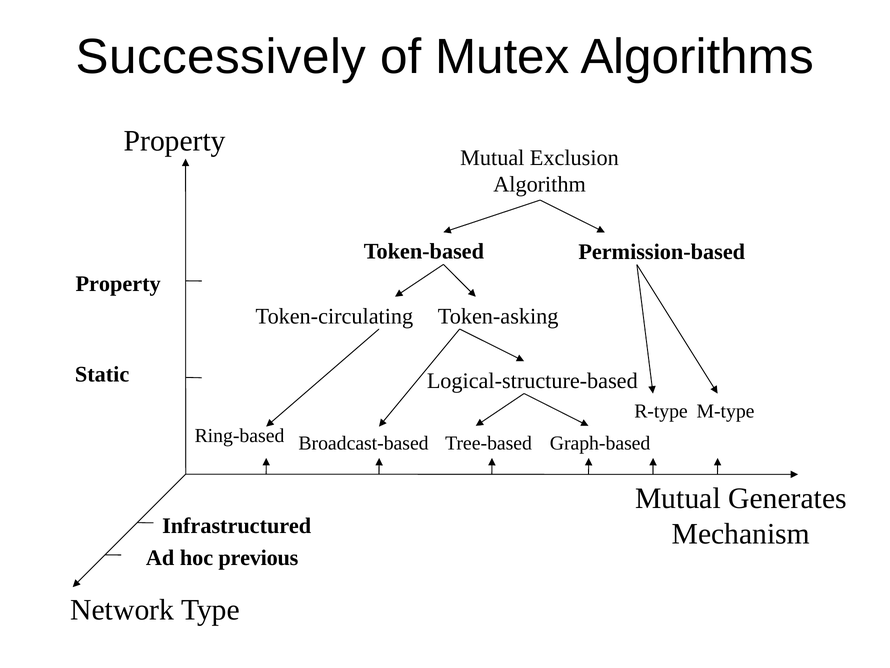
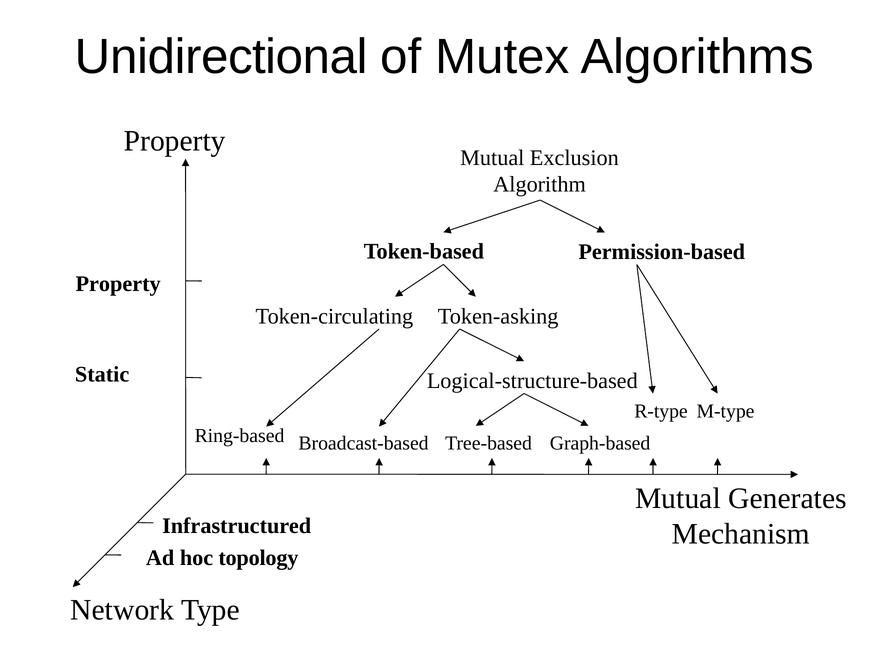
Successively: Successively -> Unidirectional (221, 57)
previous: previous -> topology (258, 558)
